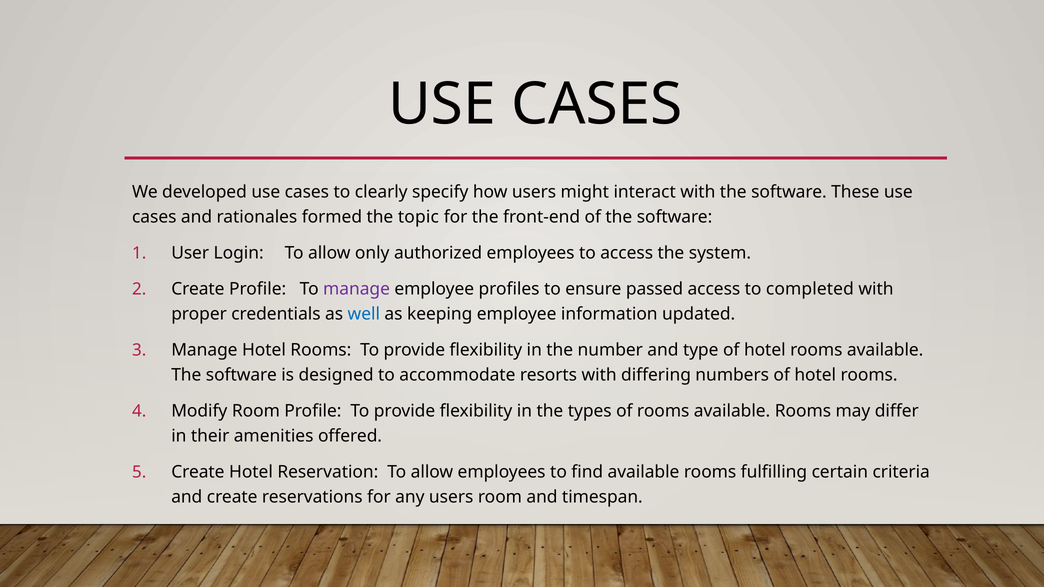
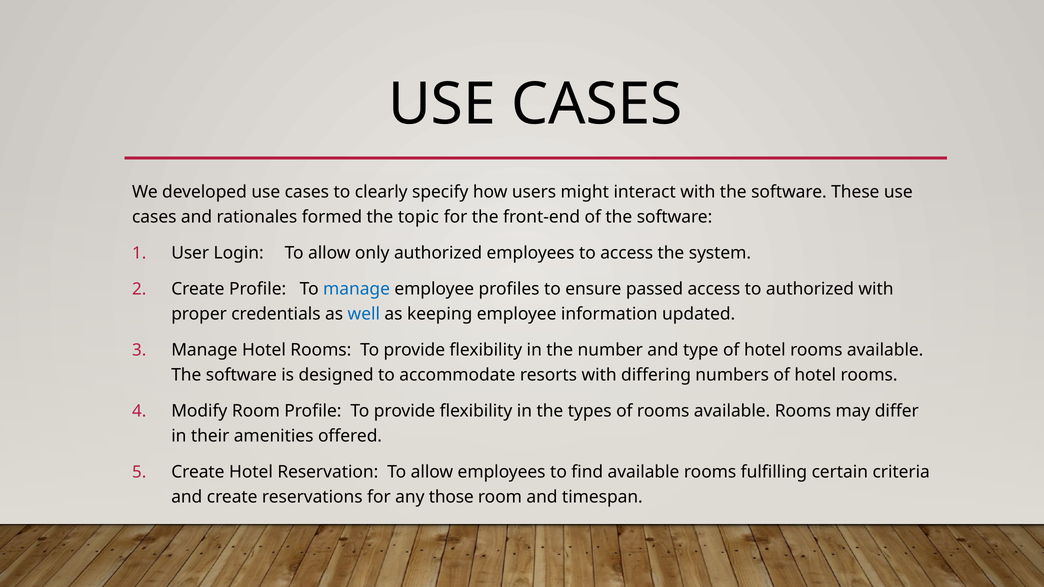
manage colour: purple -> blue (357, 289)
to completed: completed -> authorized (810, 289)
any users: users -> those (451, 497)
